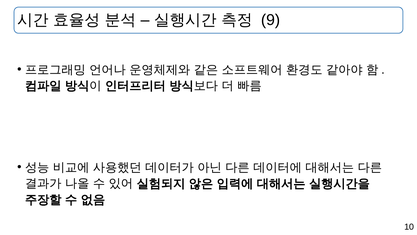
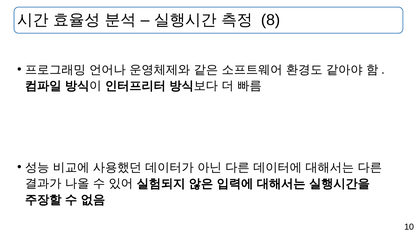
9: 9 -> 8 (271, 20)
